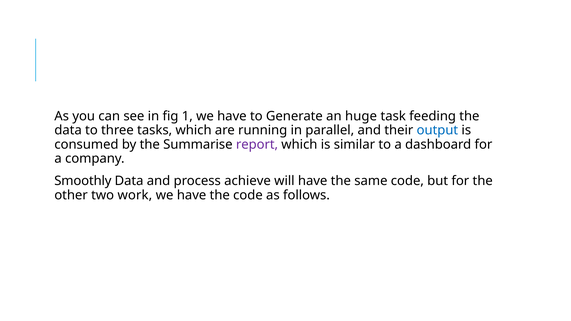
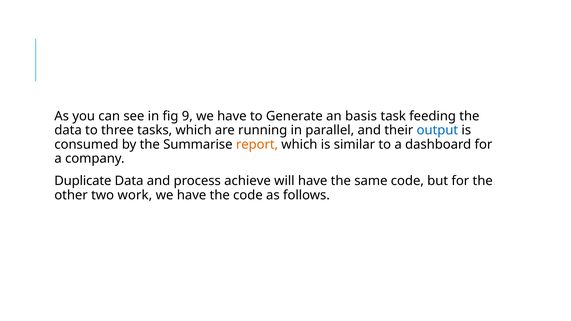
1: 1 -> 9 (187, 116)
huge: huge -> basis (361, 116)
report colour: purple -> orange (257, 144)
Smoothly: Smoothly -> Duplicate (83, 181)
